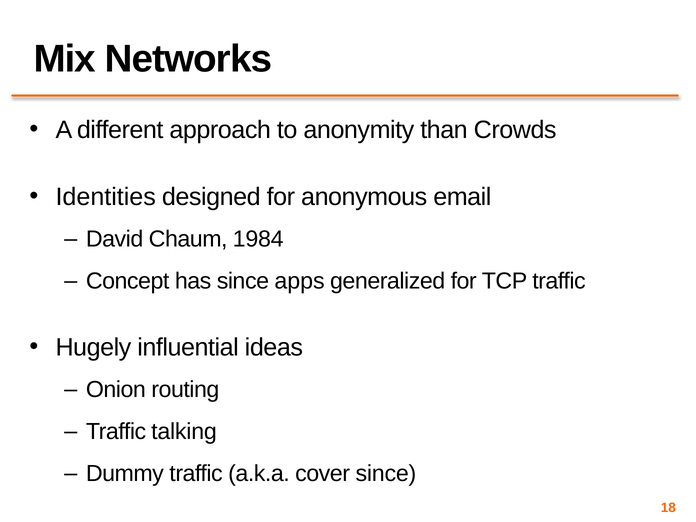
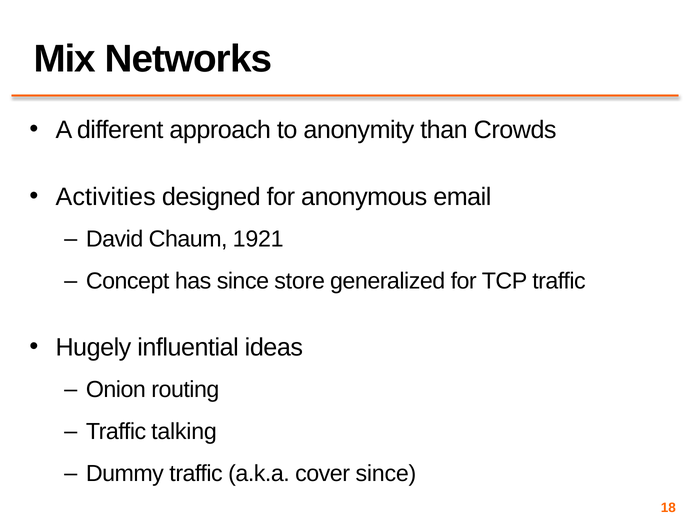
Identities: Identities -> Activities (106, 197)
1984: 1984 -> 1921 (258, 239)
apps: apps -> store (300, 281)
